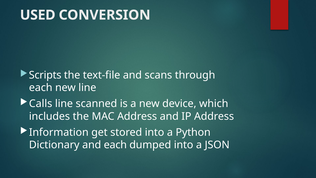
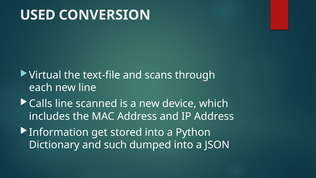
Scripts: Scripts -> Virtual (45, 75)
and each: each -> such (115, 145)
